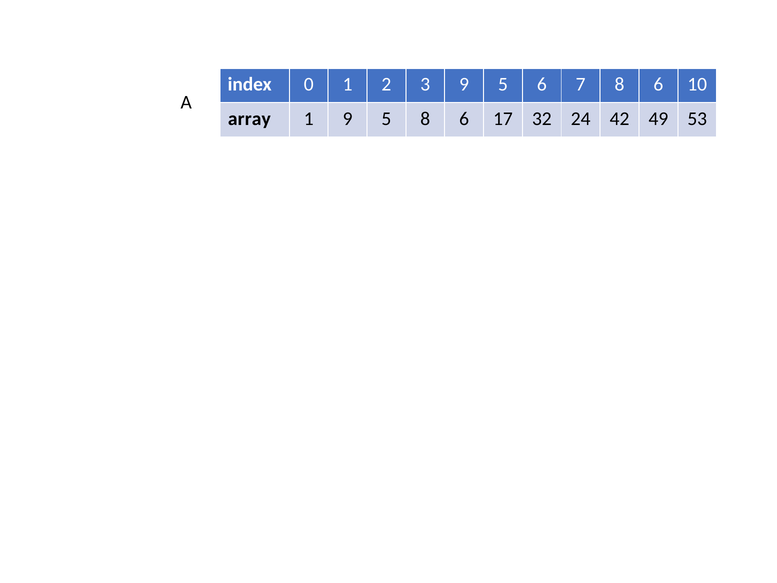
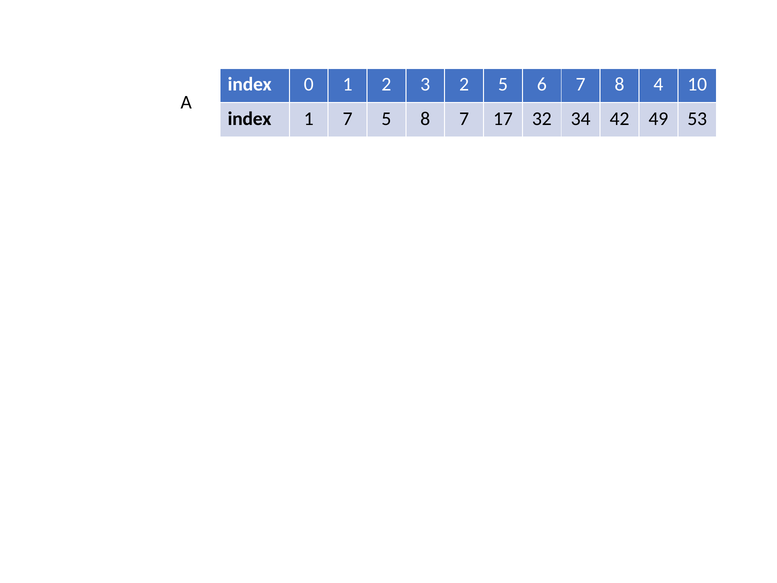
3 9: 9 -> 2 (464, 84)
7 8 6: 6 -> 4 (658, 84)
array: array -> index (250, 119)
1 9: 9 -> 7 (348, 119)
5 8 6: 6 -> 7 (464, 119)
24: 24 -> 34 (581, 119)
